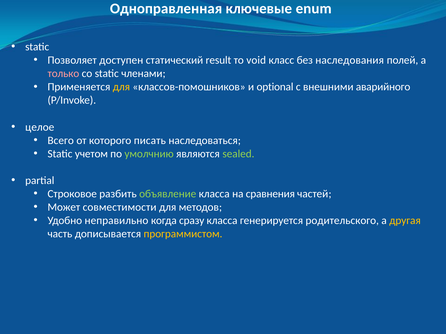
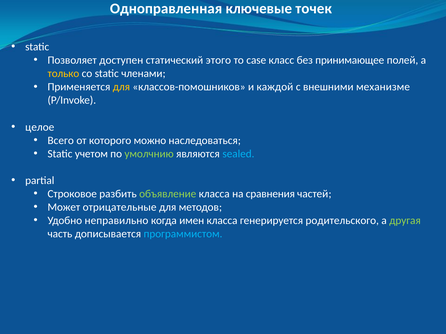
enum: enum -> точек (314, 9)
result: result -> этого (218, 60)
void: void -> case (256, 60)
наследования: наследования -> принимающее (350, 60)
только colour: pink -> yellow (63, 74)
optional: optional -> каждой (275, 87)
аварийного: аварийного -> механизме (383, 87)
писать: писать -> можно (150, 141)
sealed colour: light green -> light blue (238, 154)
совместимости: совместимости -> отрицательные (120, 208)
сразу: сразу -> имен (192, 221)
другая colour: yellow -> light green (405, 221)
программистом colour: yellow -> light blue (183, 234)
